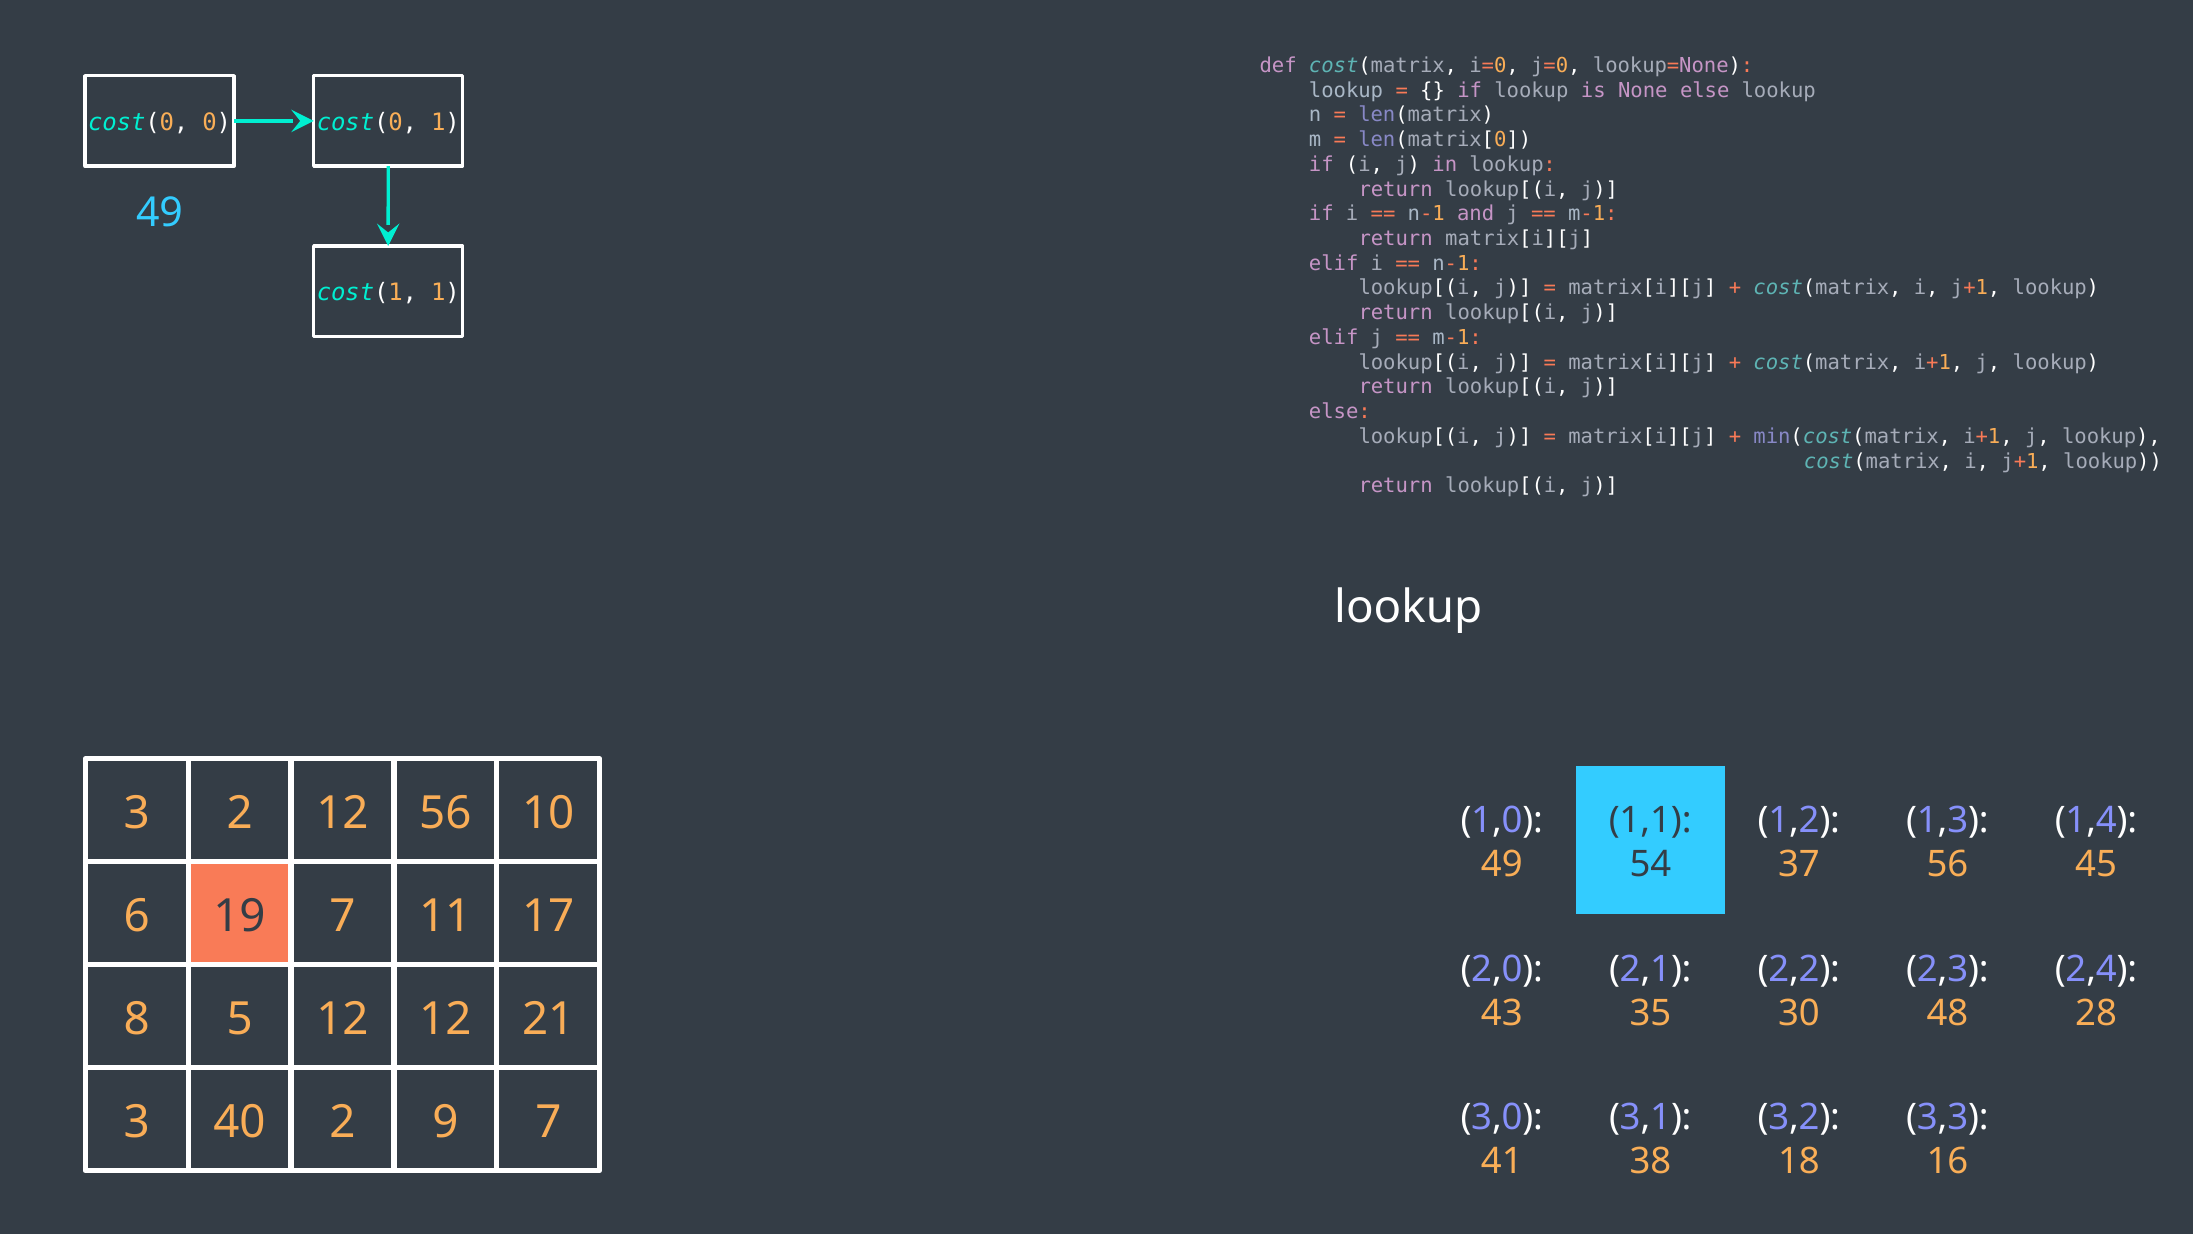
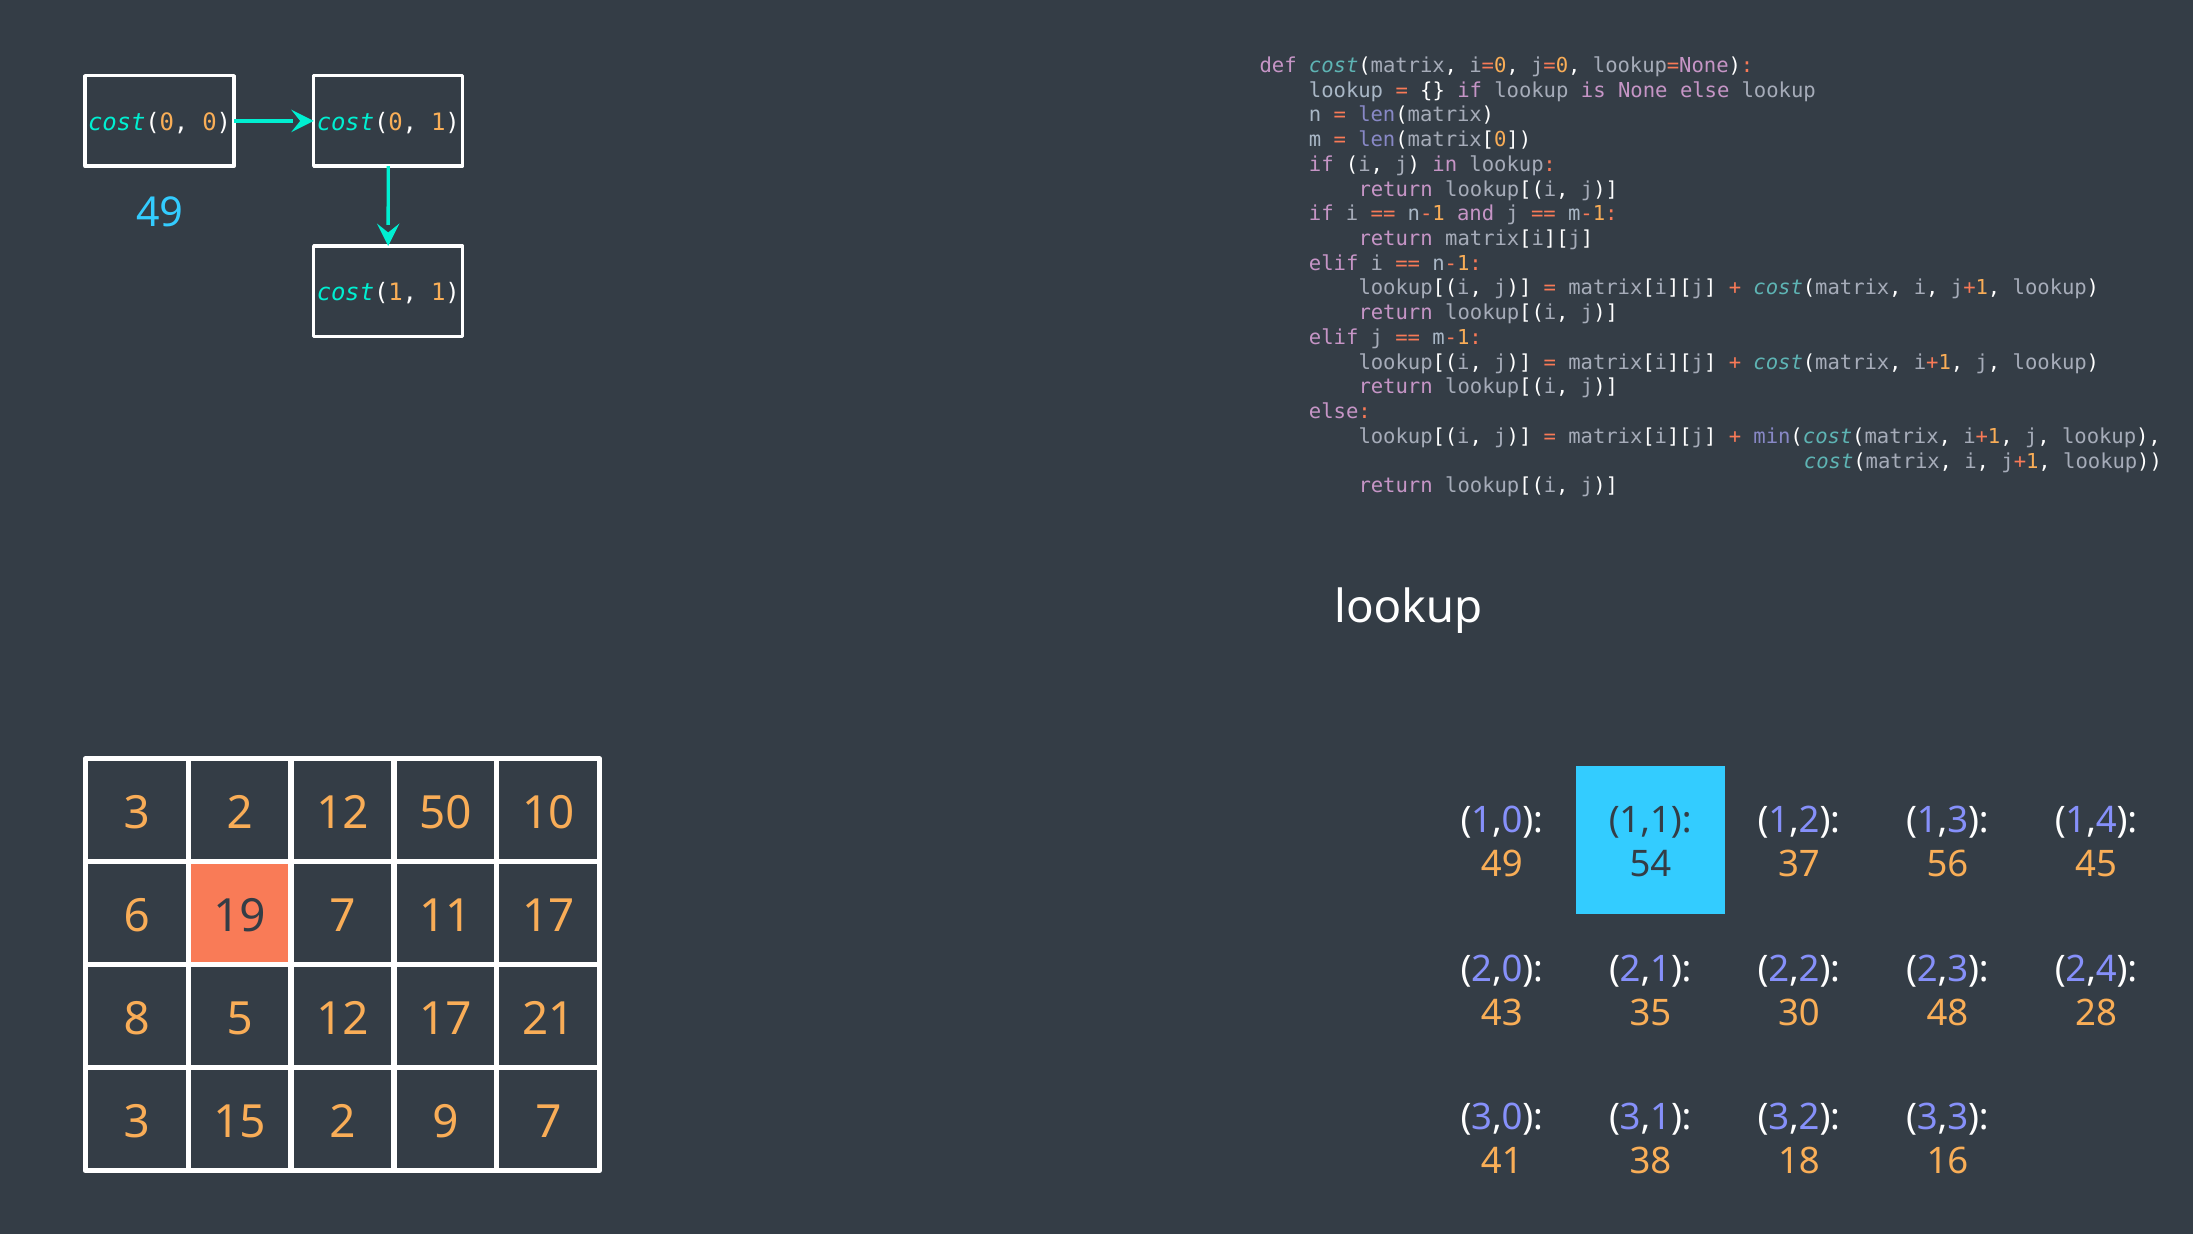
12 56: 56 -> 50 (445, 813)
12 12: 12 -> 17 (445, 1019)
40: 40 -> 15 (239, 1122)
